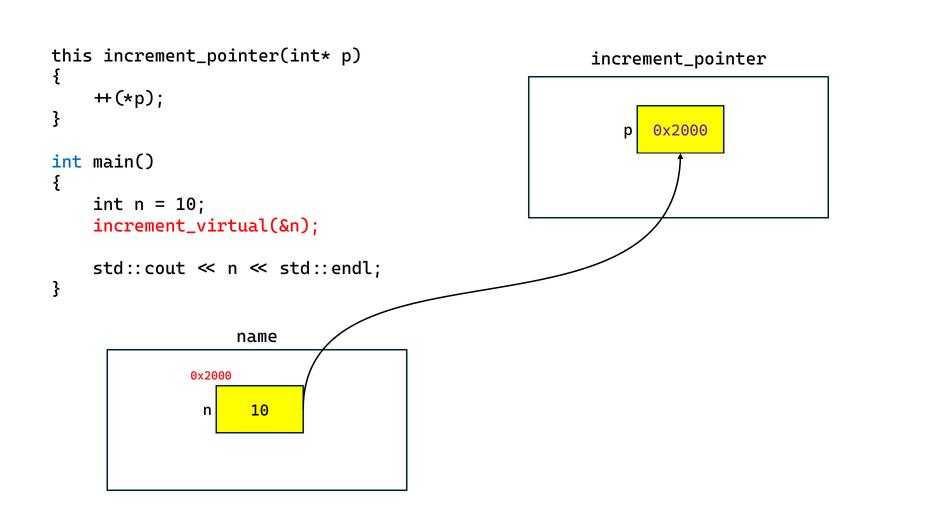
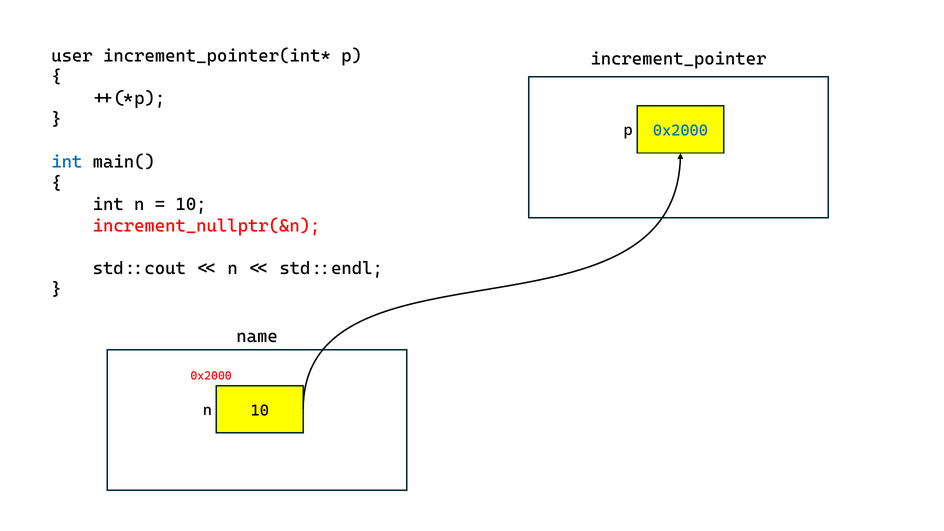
this: this -> user (72, 56)
0x2000 colour: purple -> blue (680, 130)
increment_virtual(&n: increment_virtual(&n -> increment_nullptr(&n (207, 226)
